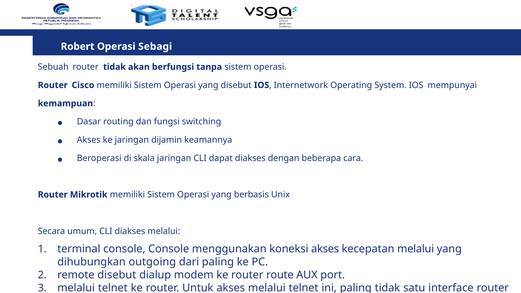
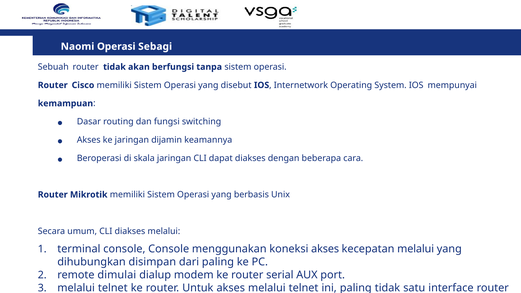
Robert: Robert -> Naomi (78, 47)
outgoing: outgoing -> disimpan (152, 262)
remote disebut: disebut -> dimulai (117, 275)
route: route -> serial (280, 275)
